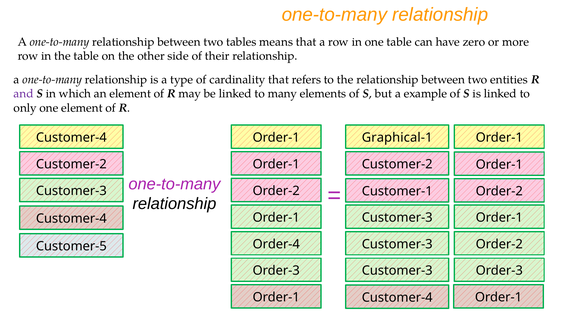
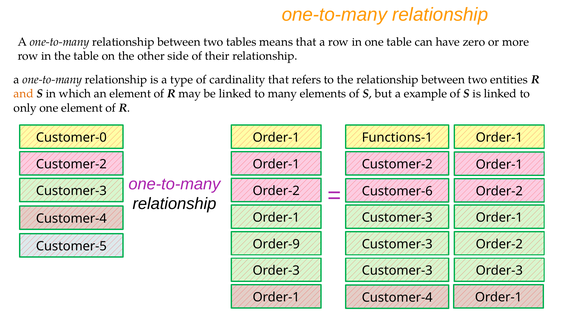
and colour: purple -> orange (24, 94)
Customer-4: Customer-4 -> Customer-0 (71, 137)
Graphical-1: Graphical-1 -> Functions-1 (397, 137)
Customer-1: Customer-1 -> Customer-6 (397, 191)
Order-4: Order-4 -> Order-9 (276, 244)
